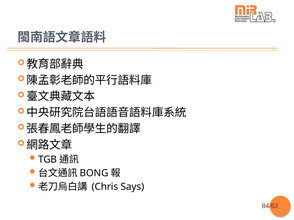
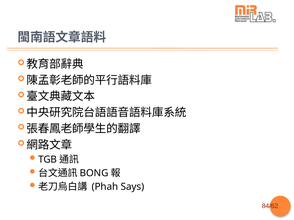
Chris: Chris -> Phah (105, 187)
